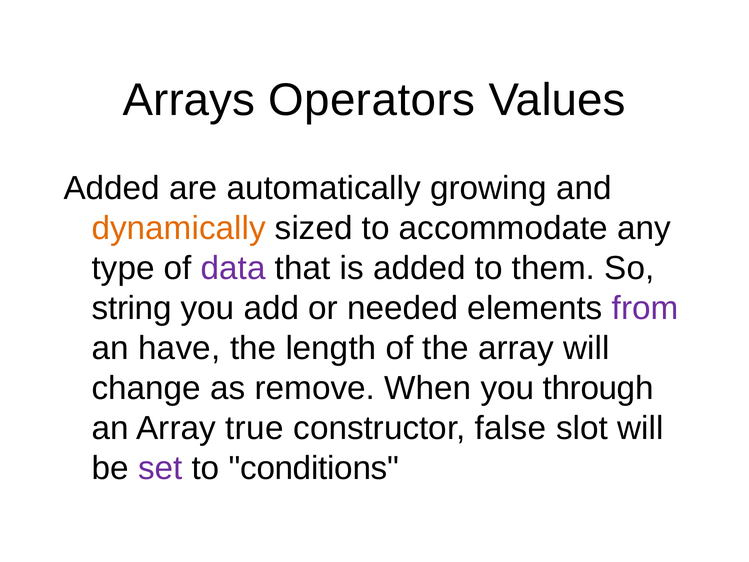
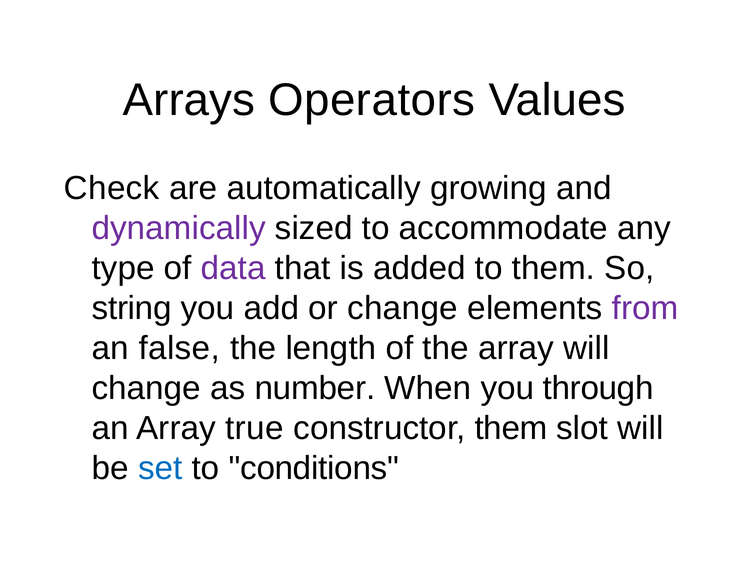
Added: Added -> Check (112, 188)
dynamically colour: orange -> purple (179, 228)
or needed: needed -> change (403, 308)
have: have -> false (179, 348)
remove: remove -> number (315, 388)
constructor false: false -> them (511, 428)
set colour: purple -> blue (160, 468)
